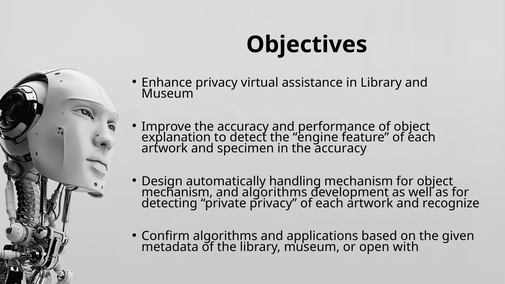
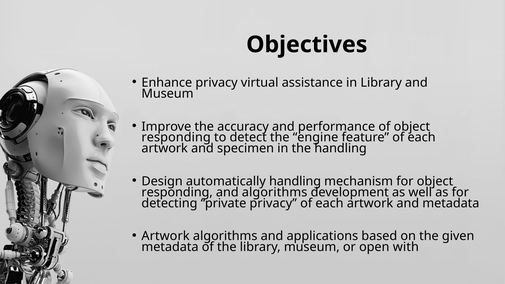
explanation: explanation -> responding (176, 138)
in the accuracy: accuracy -> handling (341, 148)
mechanism: mechanism -> responding (177, 192)
and recognize: recognize -> metadata (451, 203)
Confirm: Confirm -> Artwork (166, 236)
